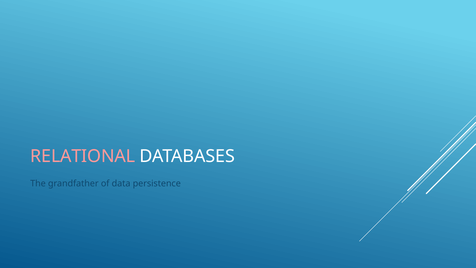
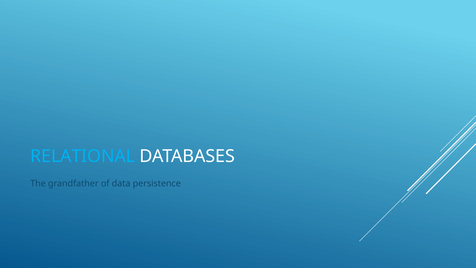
RELATIONAL colour: pink -> light blue (83, 156)
